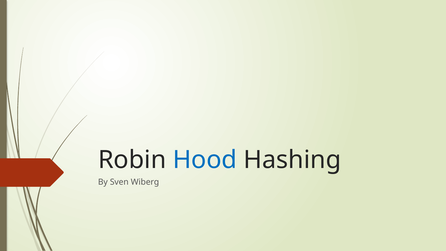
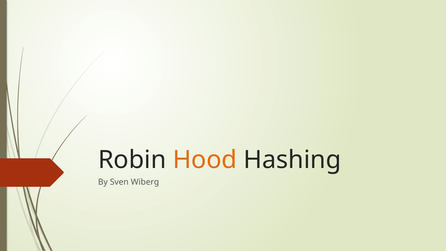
Hood colour: blue -> orange (205, 160)
